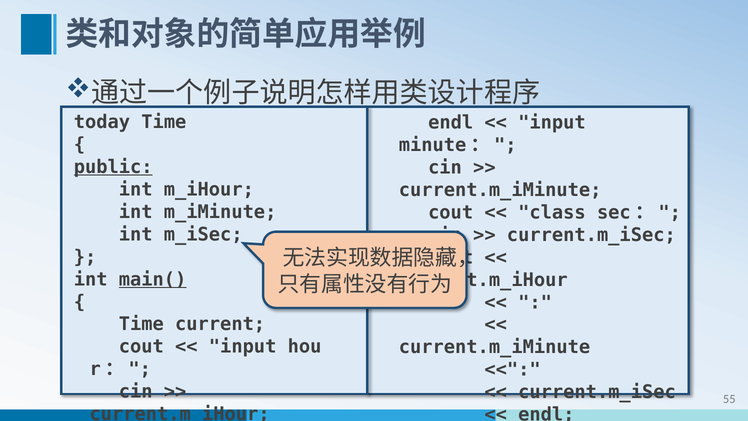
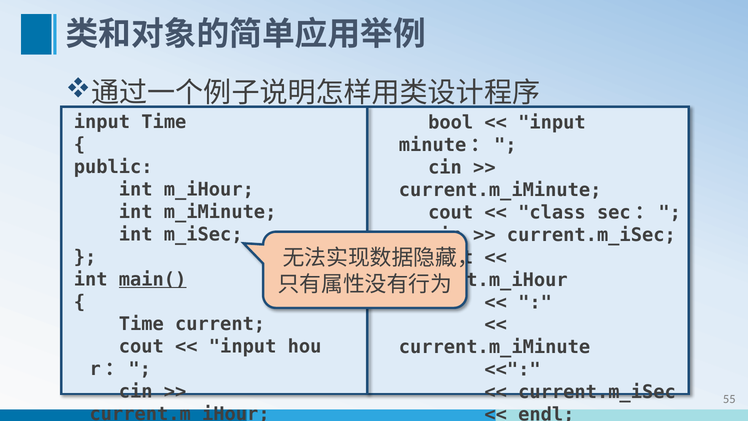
today: today -> input (102, 122)
endl: endl -> bool (451, 123)
public underline: present -> none (113, 167)
